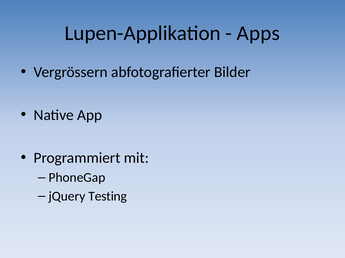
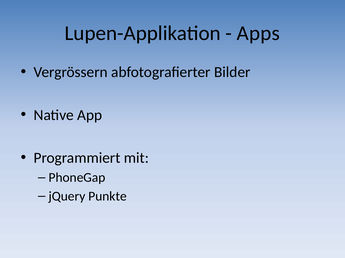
Testing: Testing -> Punkte (108, 197)
